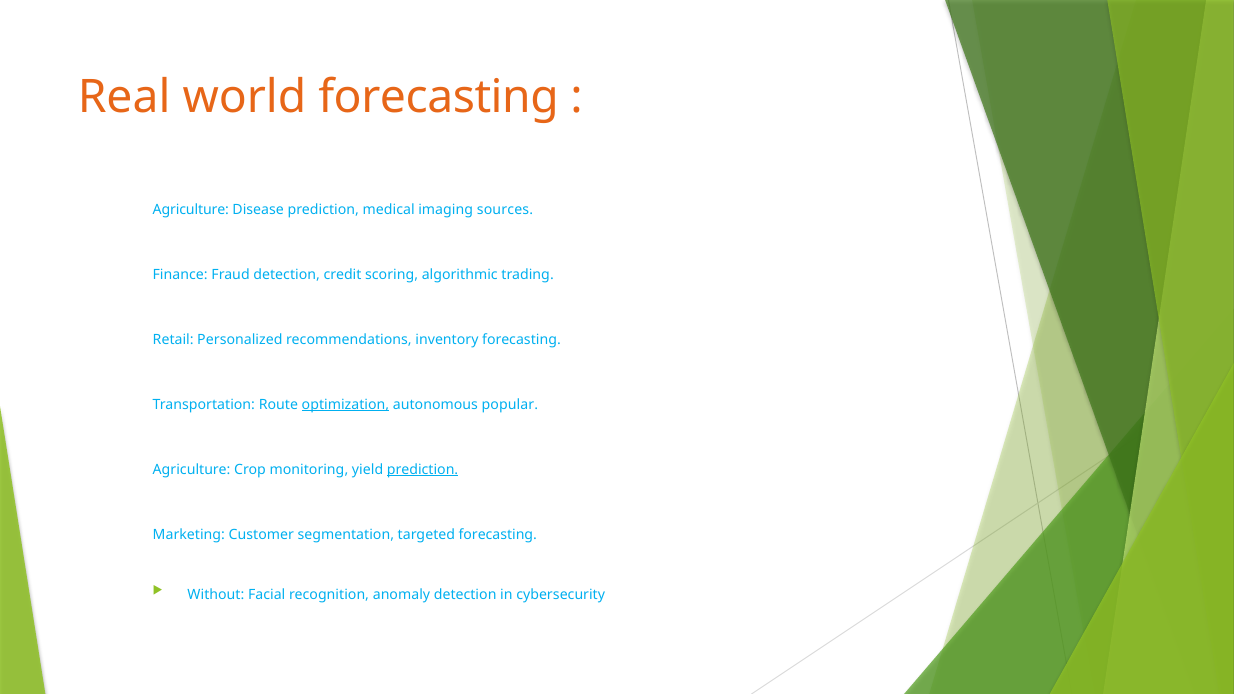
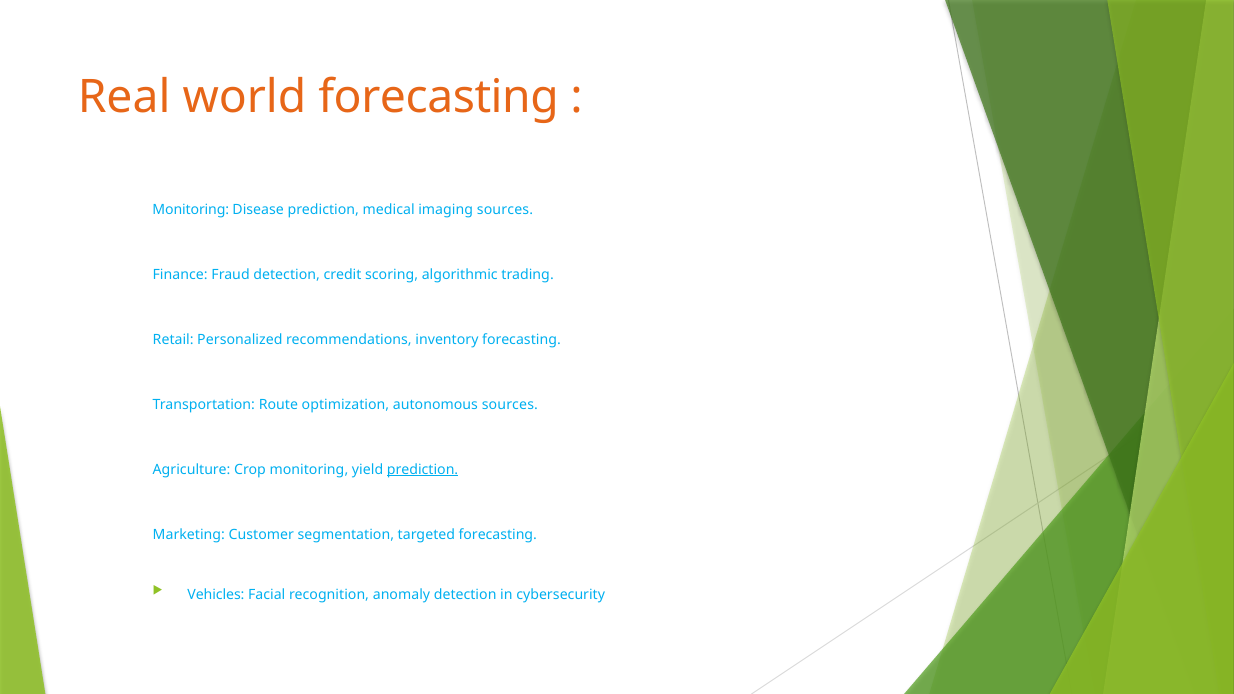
Agriculture: Agriculture -> Monitoring (191, 209)
optimization underline: present -> none (345, 405)
autonomous popular: popular -> sources (510, 405)
Without: Without -> Vehicles (216, 595)
